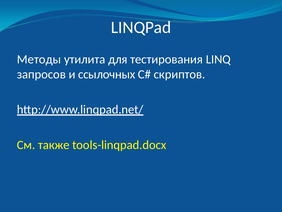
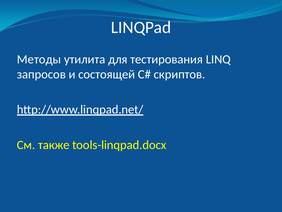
ссылочных: ссылочных -> состоящей (107, 74)
